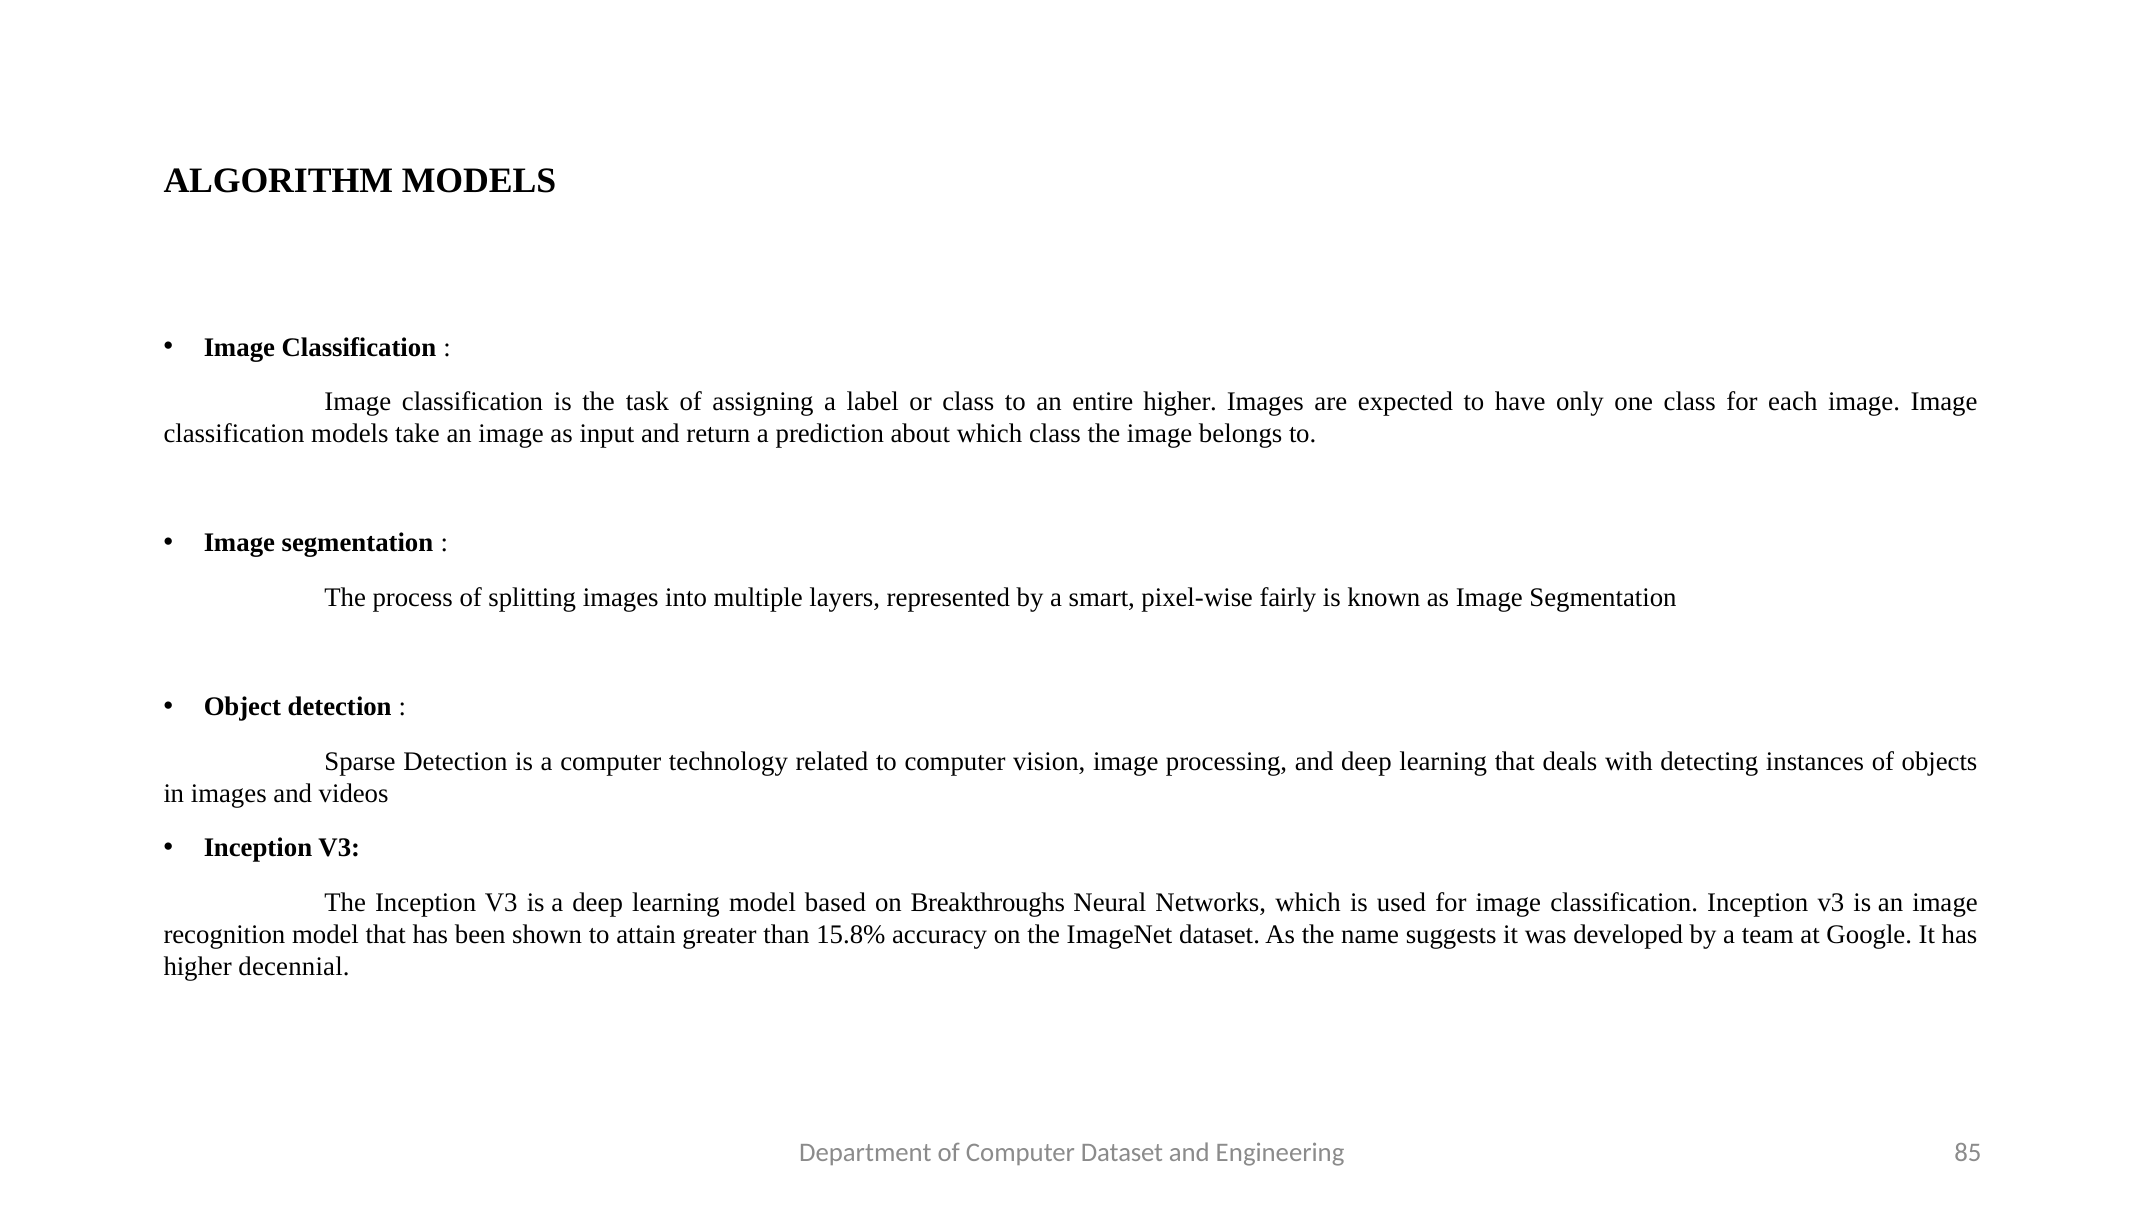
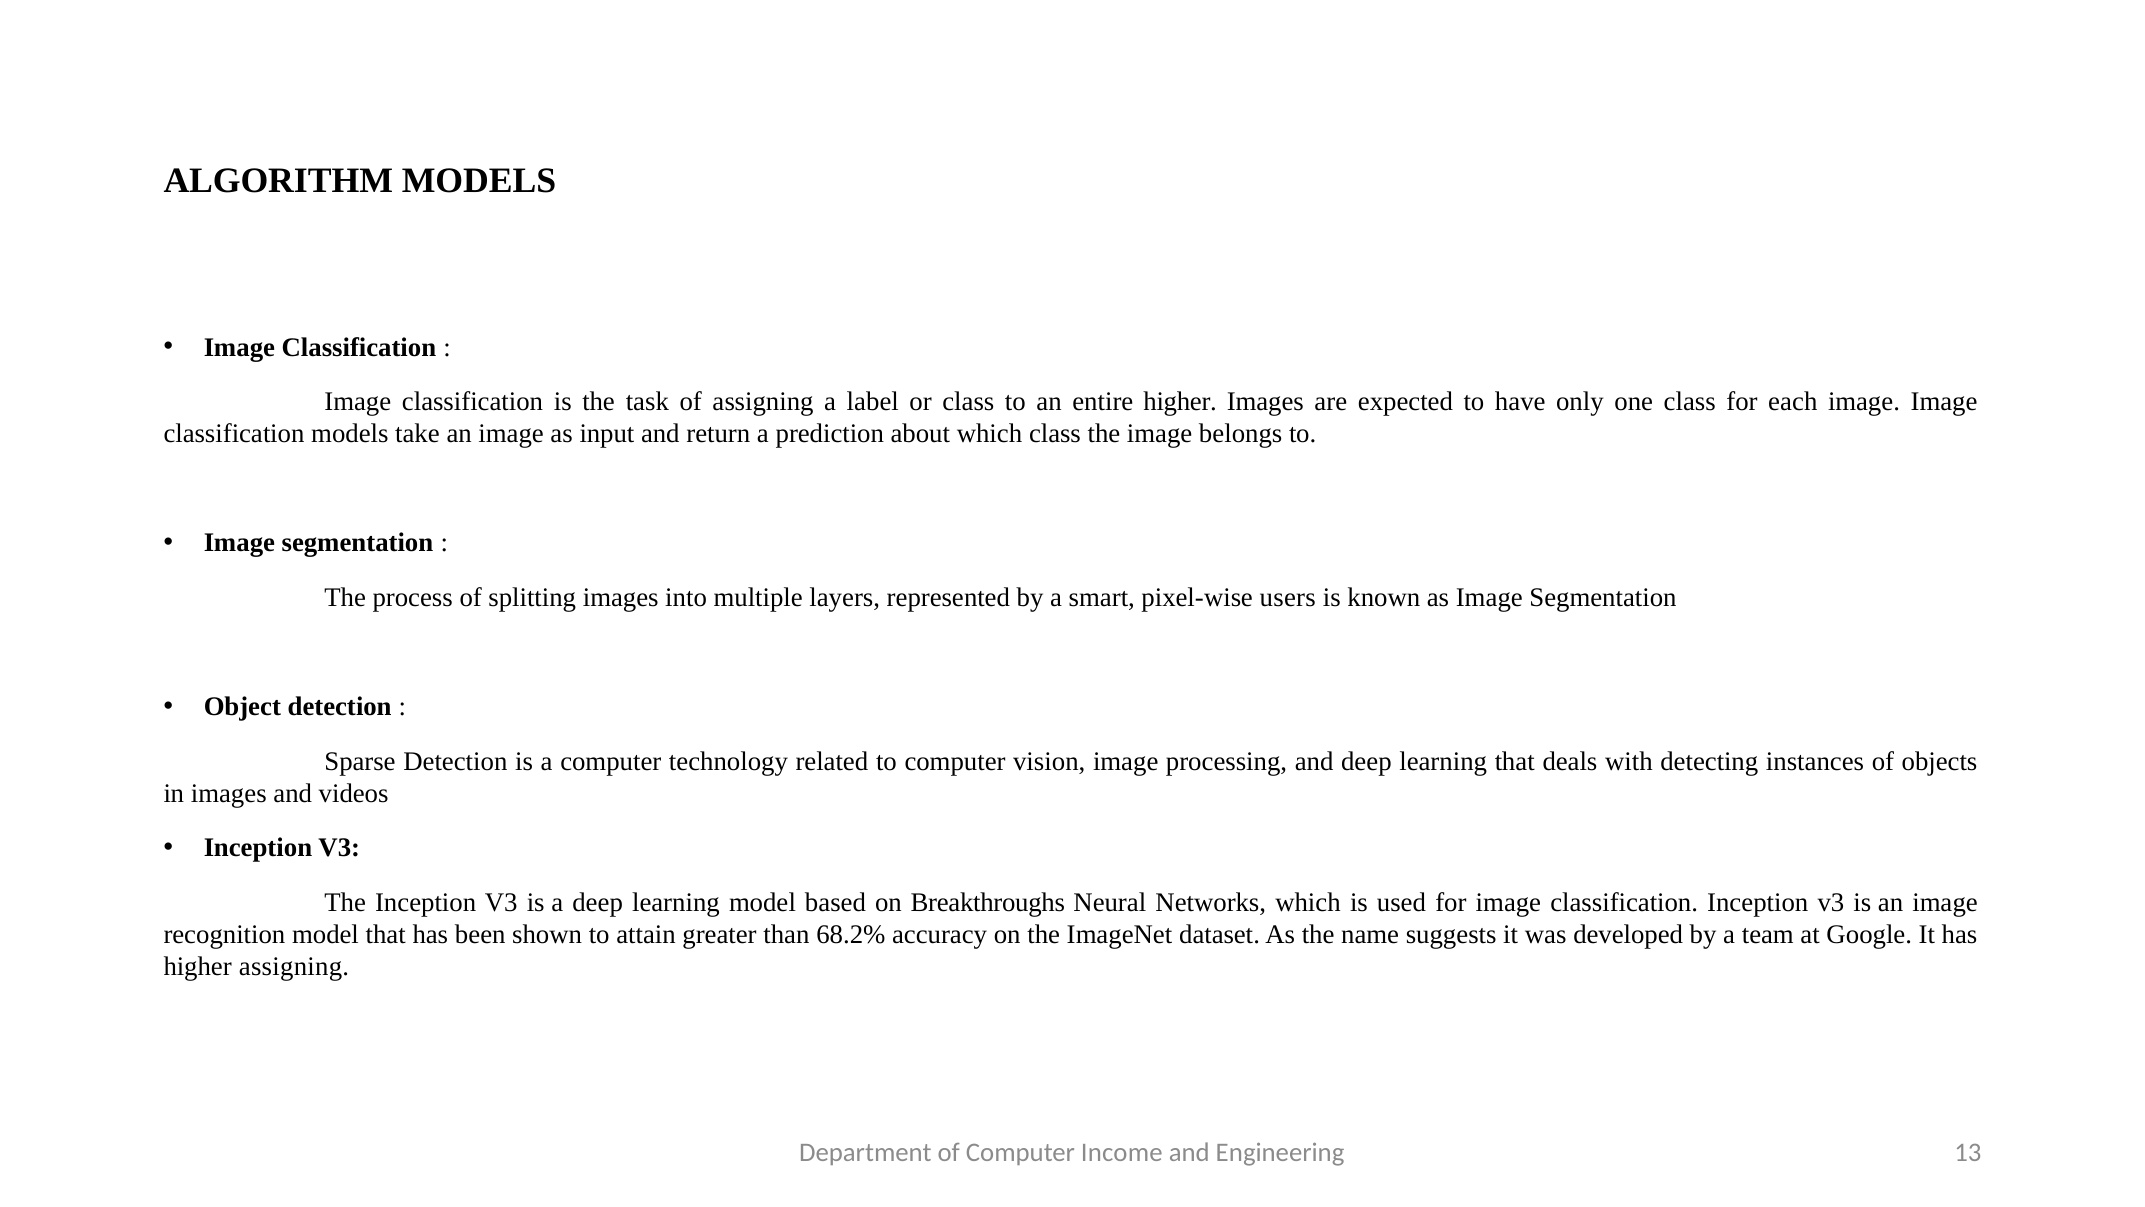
fairly: fairly -> users (1288, 597)
15.8%: 15.8% -> 68.2% (851, 934)
higher decennial: decennial -> assigning (294, 967)
Computer Dataset: Dataset -> Income (1122, 1152)
85: 85 -> 13 (1968, 1152)
